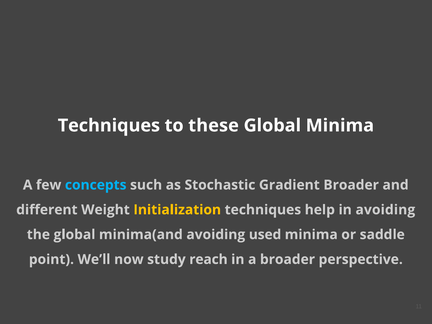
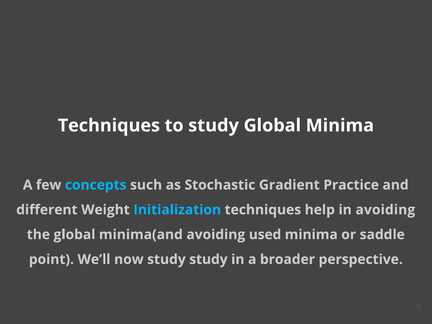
to these: these -> study (214, 126)
Gradient Broader: Broader -> Practice (351, 185)
Initialization colour: yellow -> light blue (177, 210)
study reach: reach -> study (208, 259)
